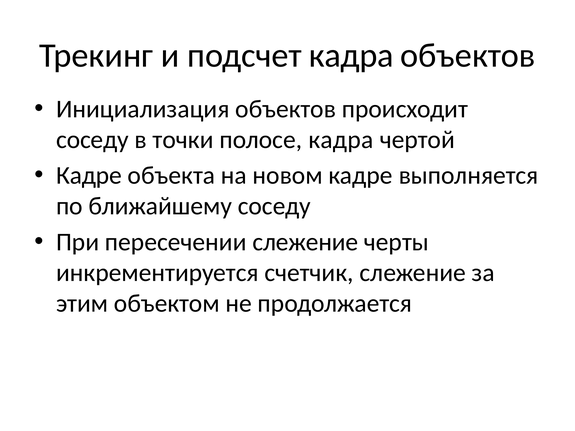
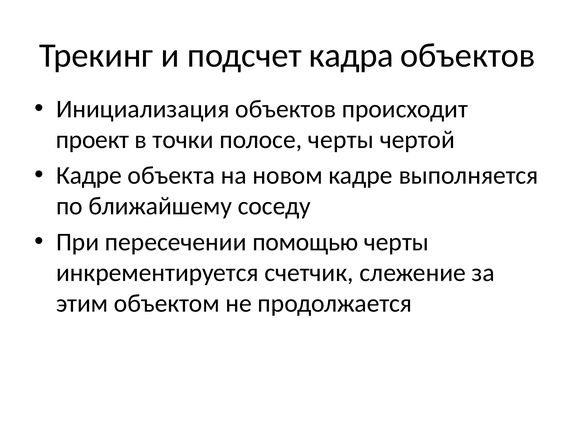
соседу: соседу -> проект (93, 140)
полосе кадра: кадра -> черты (341, 140)
пересечении слежение: слежение -> помощью (305, 242)
